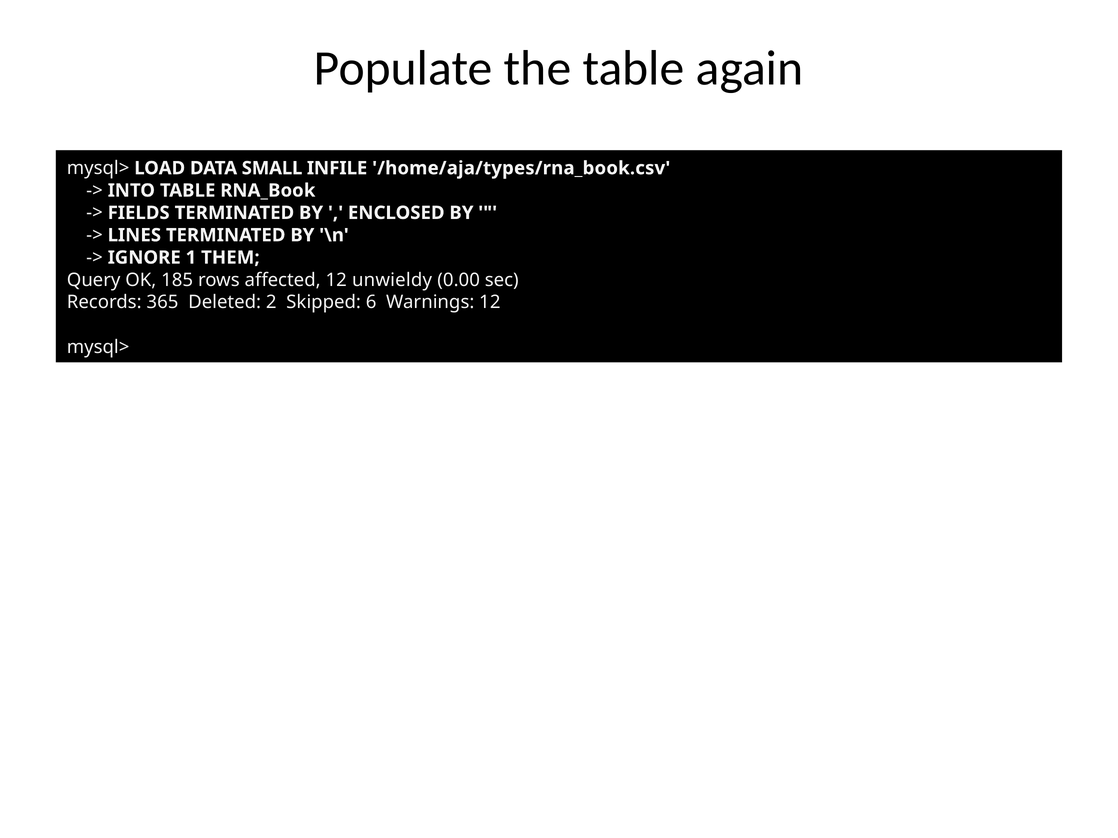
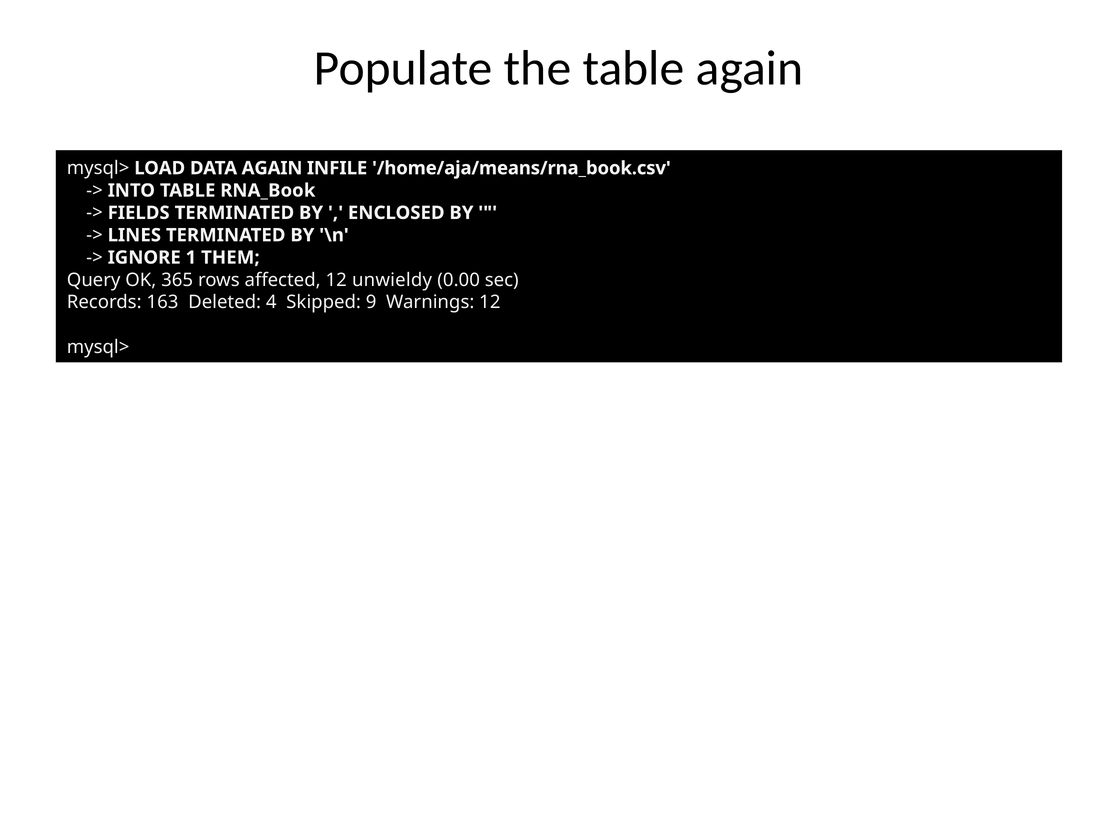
DATA SMALL: SMALL -> AGAIN (272, 168)
/home/aja/types/rna_book.csv: /home/aja/types/rna_book.csv -> /home/aja/means/rna_book.csv (521, 168)
185: 185 -> 365 (177, 280)
365: 365 -> 163 (163, 302)
2: 2 -> 4 (271, 302)
6: 6 -> 9 (371, 302)
